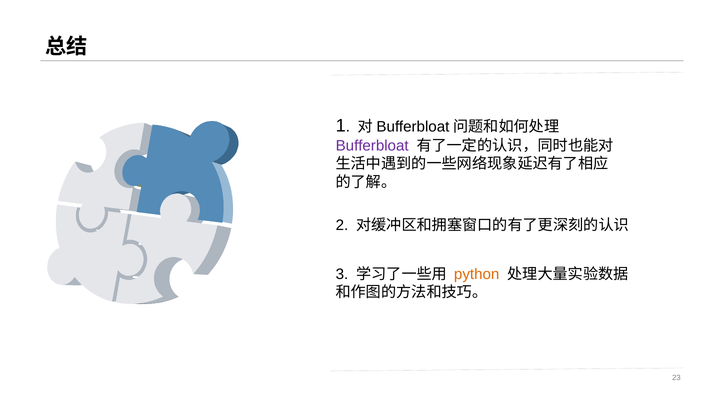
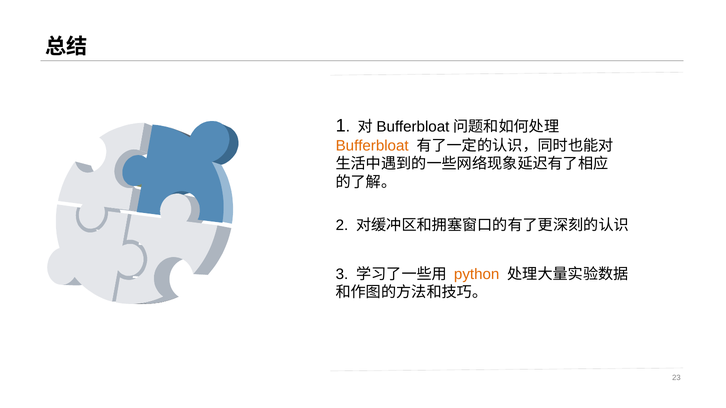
Bufferbloat colour: purple -> orange (372, 146)
